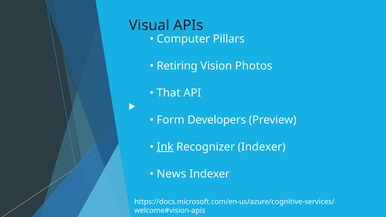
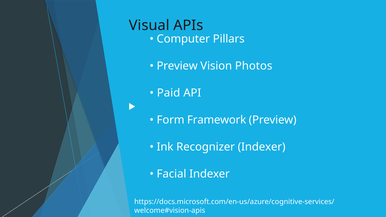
Retiring: Retiring -> Preview (177, 66)
That: That -> Paid (169, 93)
Developers: Developers -> Framework (217, 120)
Ink underline: present -> none (165, 147)
News: News -> Facial (172, 174)
